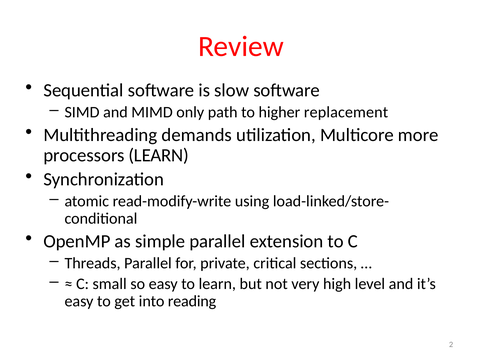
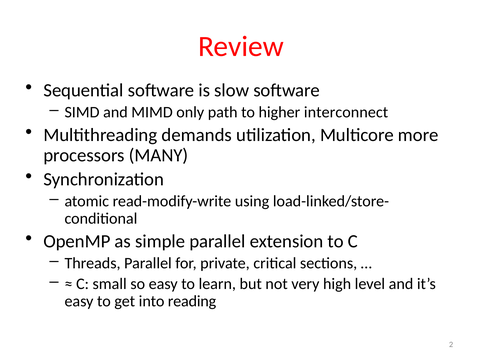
replacement: replacement -> interconnect (346, 112)
processors LEARN: LEARN -> MANY (159, 155)
